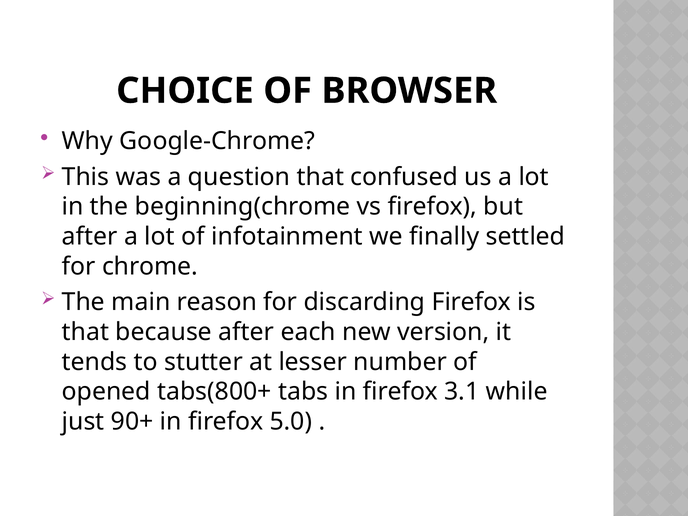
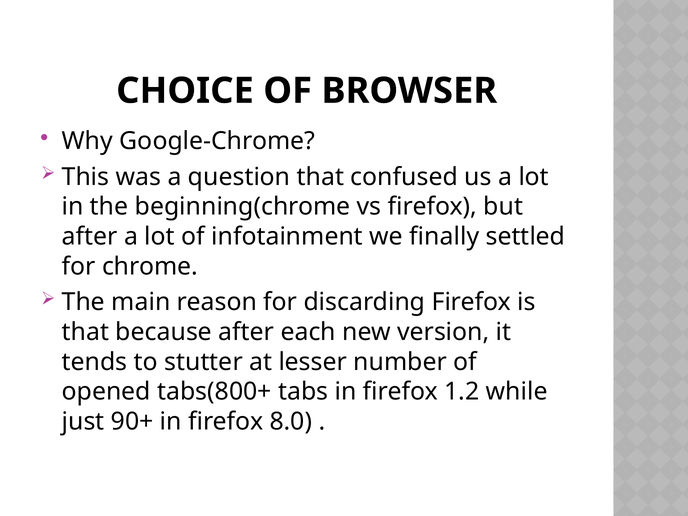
3.1: 3.1 -> 1.2 (462, 392)
5.0: 5.0 -> 8.0 (291, 422)
